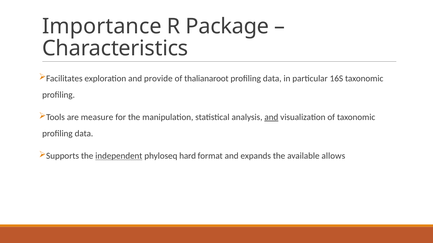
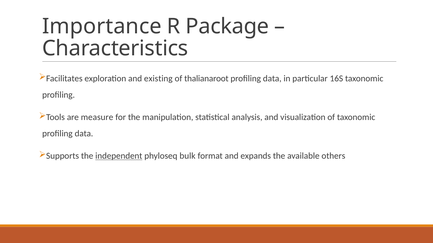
provide: provide -> existing (158, 79)
and underline: present -> none (271, 117)
hard: hard -> bulk (188, 156)
allows: allows -> others (333, 156)
